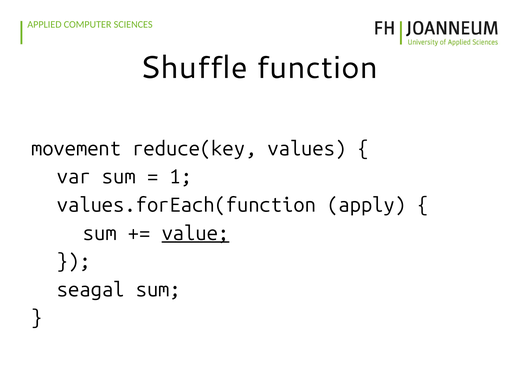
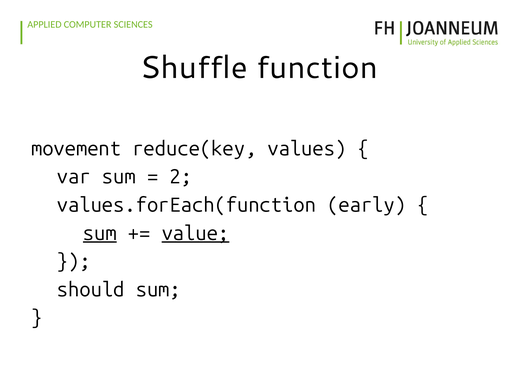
1: 1 -> 2 (181, 177)
apply: apply -> early (367, 205)
sum underline: none -> present (100, 233)
seagal: seagal -> should (91, 289)
